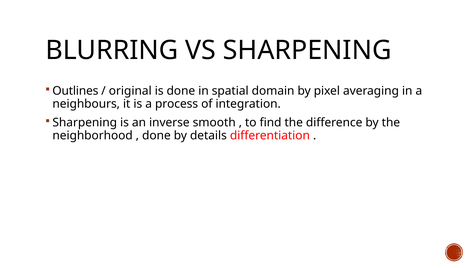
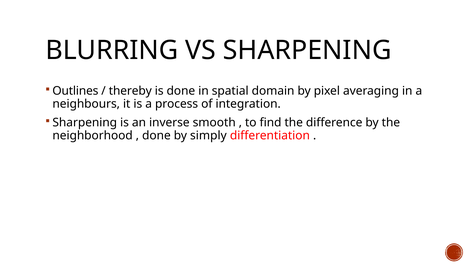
original: original -> thereby (130, 91)
details: details -> simply (208, 135)
